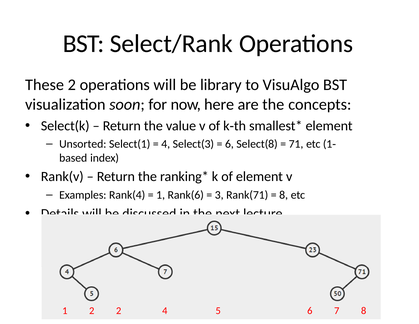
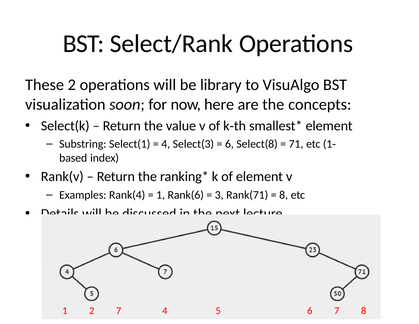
Unsorted: Unsorted -> Substring (83, 144)
2 2: 2 -> 7 (119, 311)
